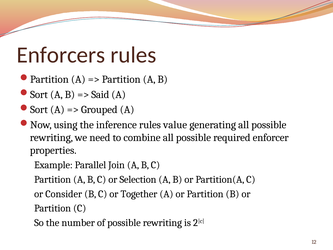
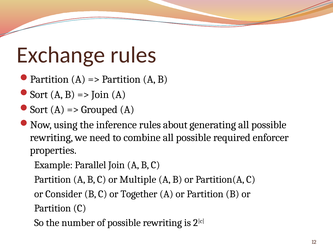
Enforcers: Enforcers -> Exchange (61, 55)
Said: Said -> Join (100, 94)
value: value -> about (175, 125)
Selection: Selection -> Multiple (138, 179)
